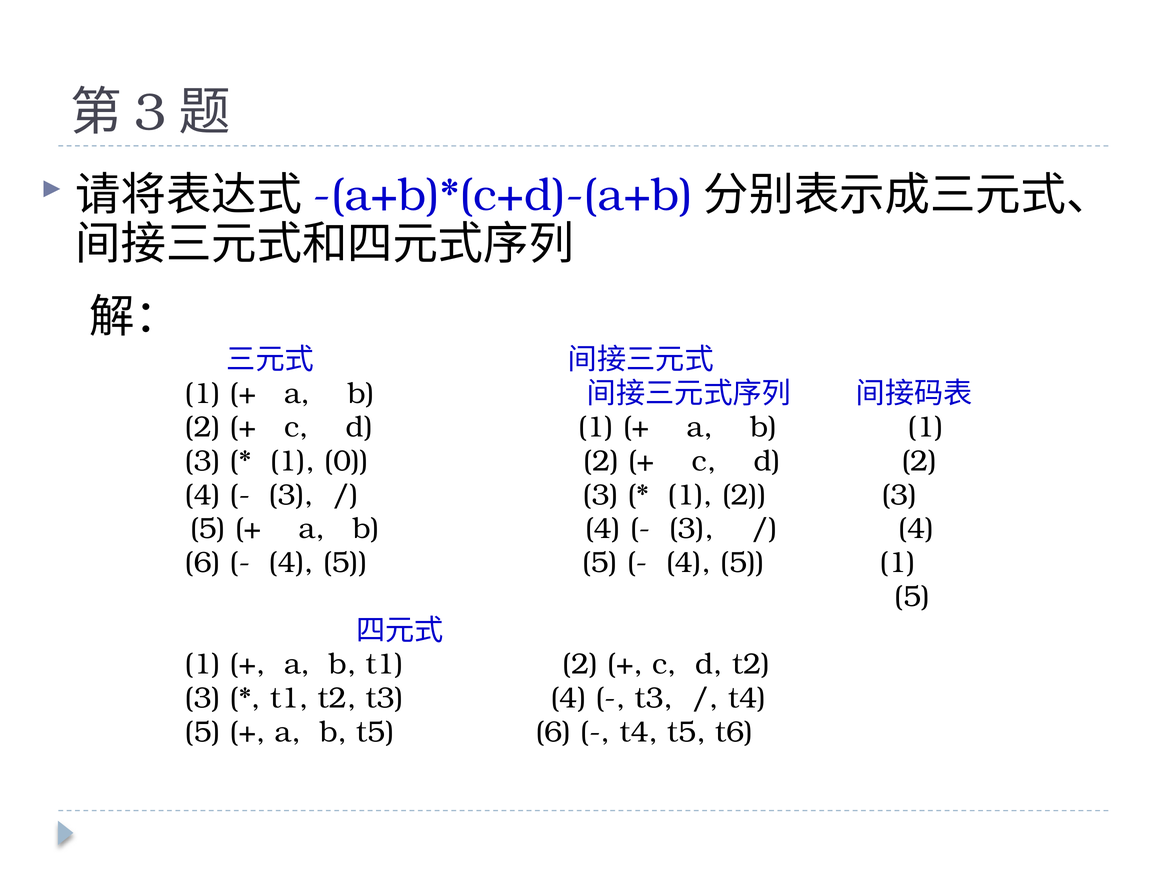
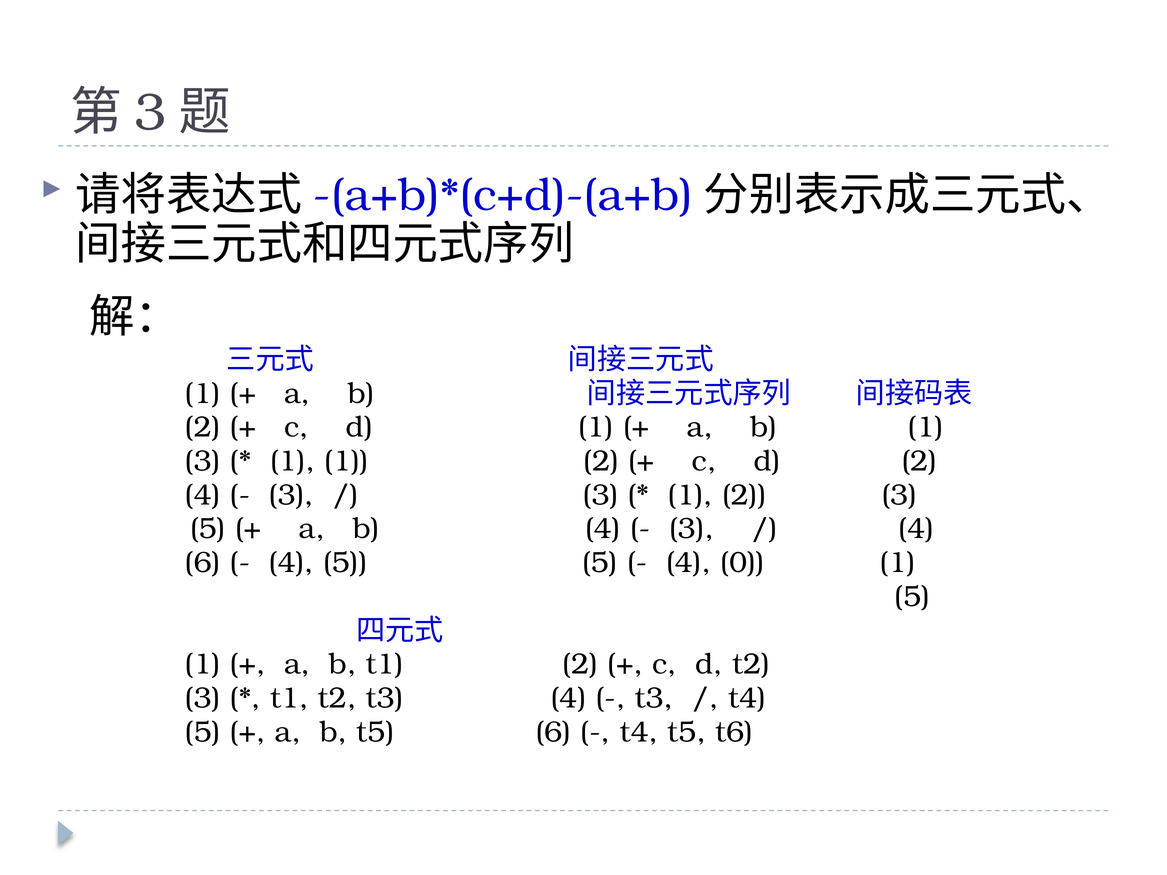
1 0: 0 -> 1 (346, 461)
5: 5 -> 0 (742, 563)
